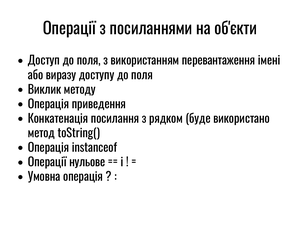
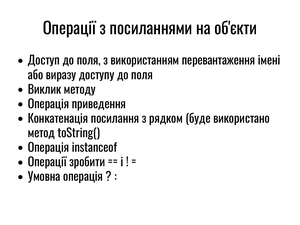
нульове: нульове -> зробити (87, 162)
